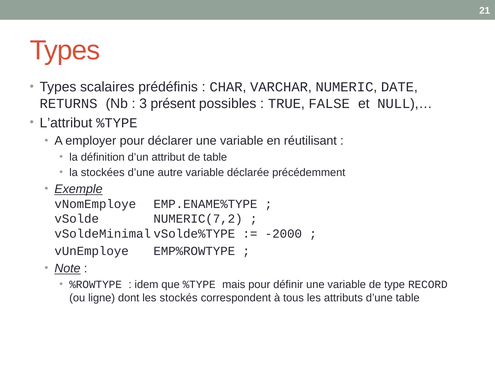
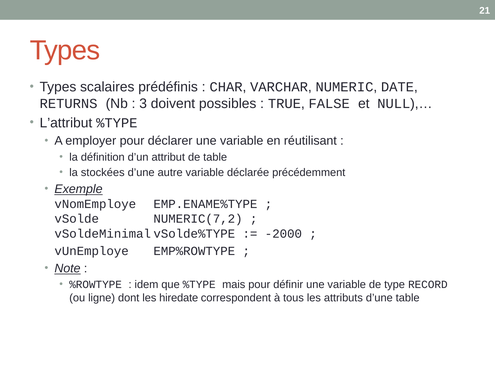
présent: présent -> doivent (173, 103)
stockés: stockés -> hiredate (179, 297)
